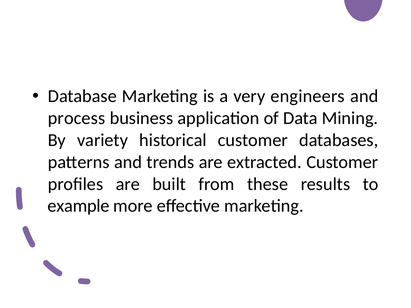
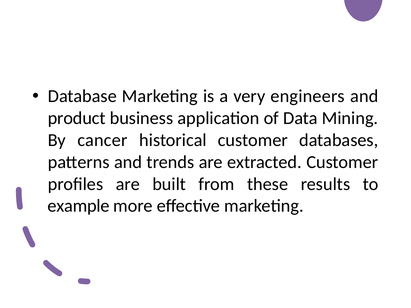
process: process -> product (77, 118)
variety: variety -> cancer (102, 140)
